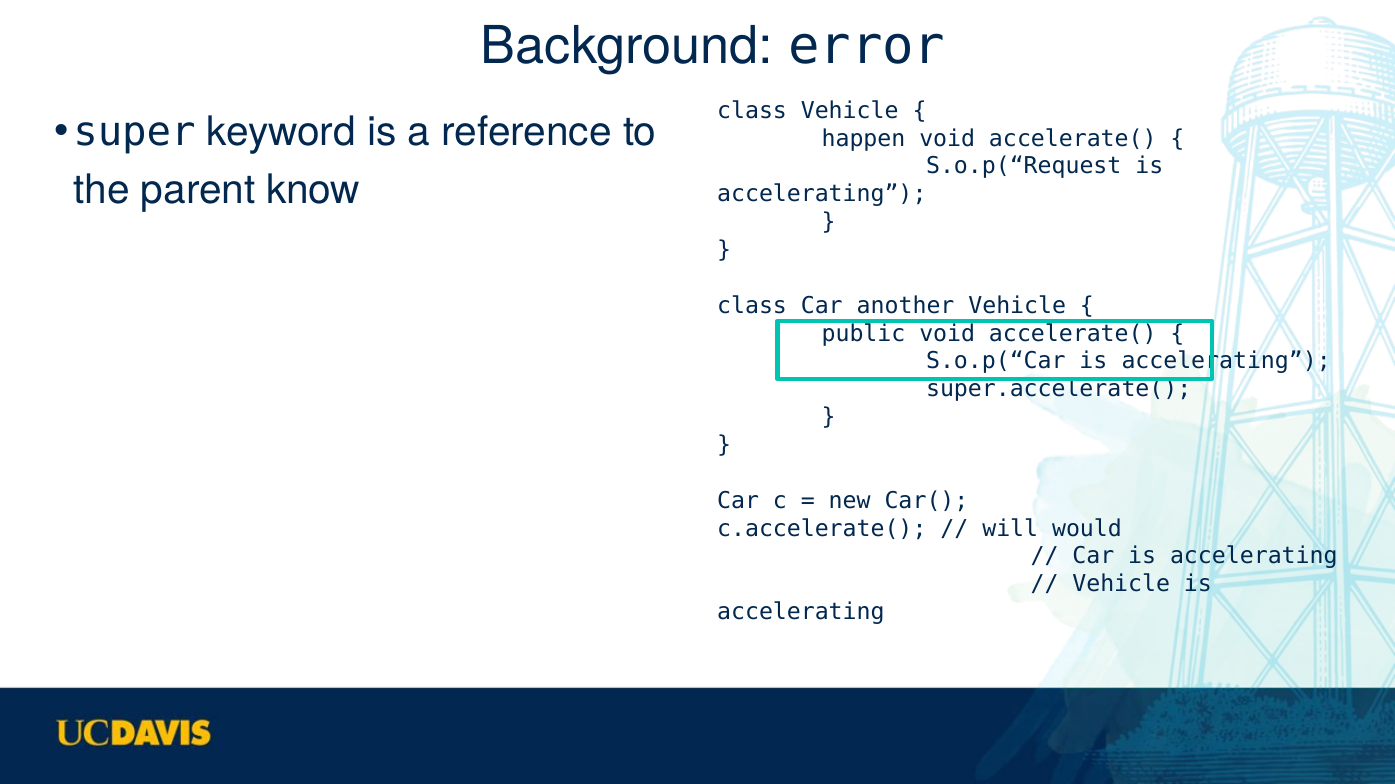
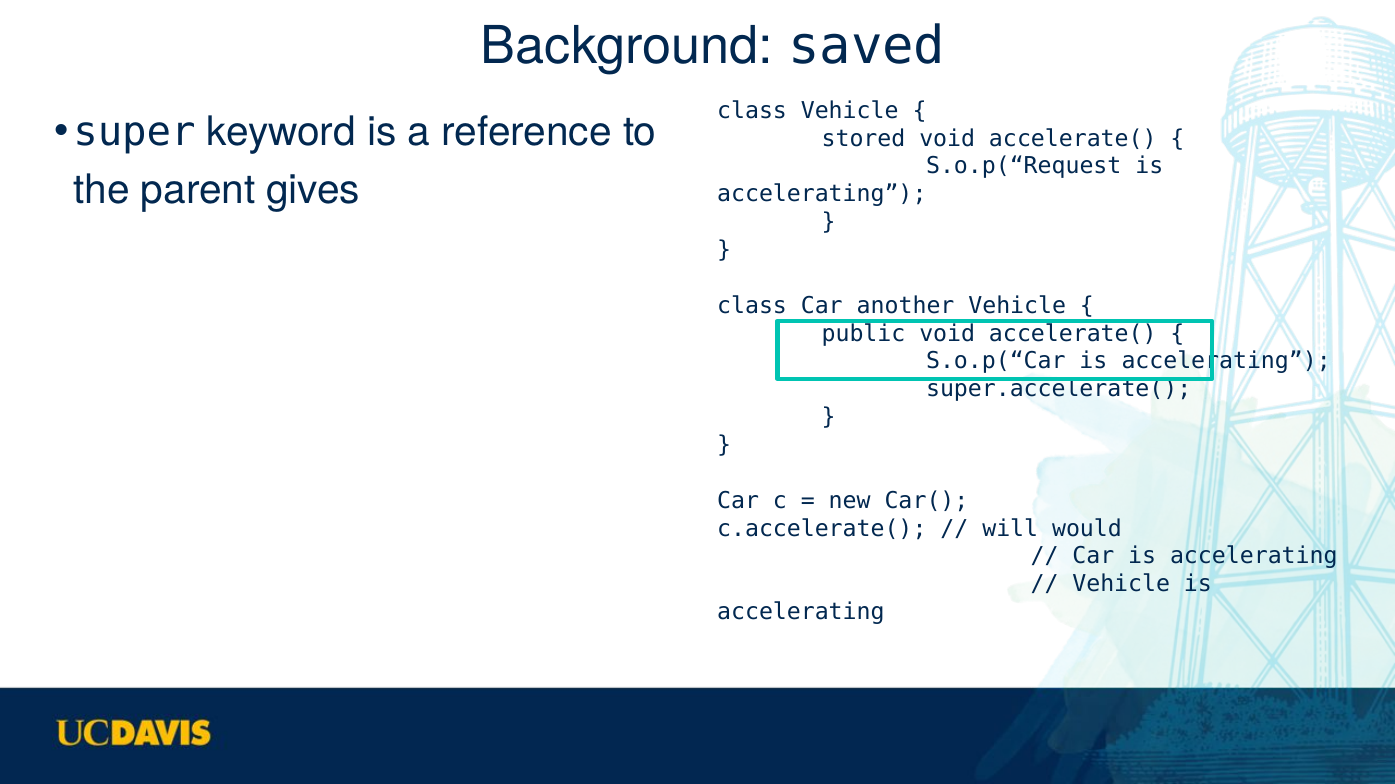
error: error -> saved (867, 47)
happen: happen -> stored (863, 139)
know: know -> gives (313, 191)
